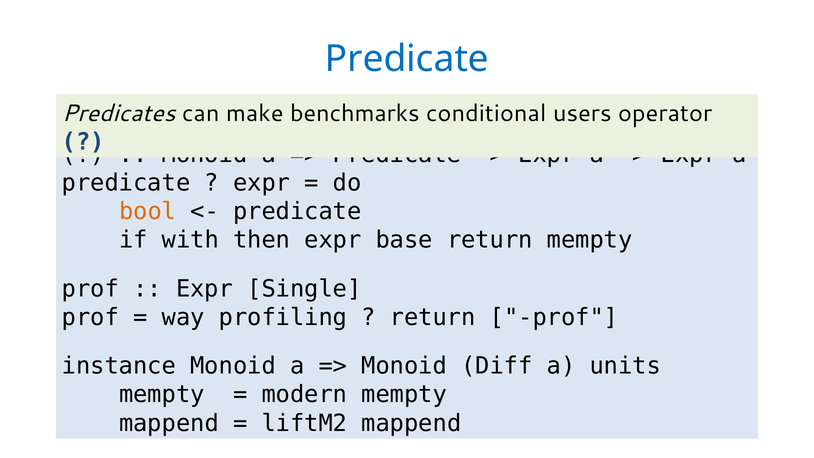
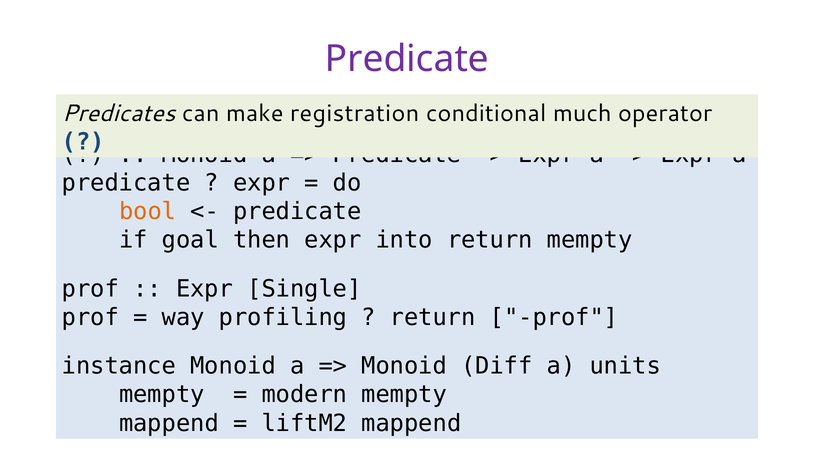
Predicate colour: blue -> purple (407, 59)
benchmarks: benchmarks -> registration (355, 113)
users: users -> much (582, 113)
with: with -> goal (190, 240)
base: base -> into (404, 240)
